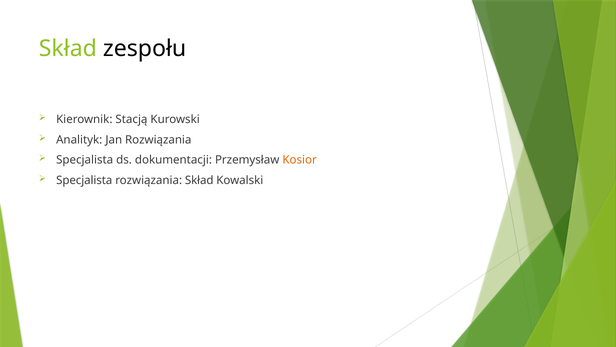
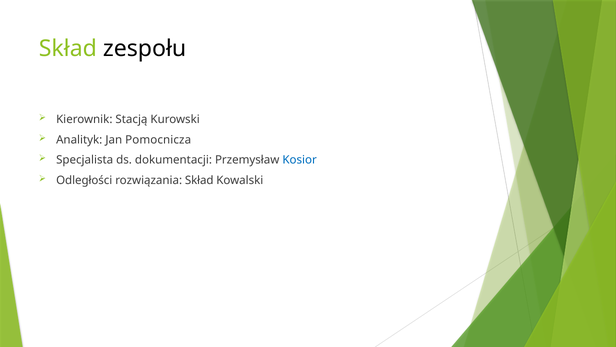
Jan Rozwiązania: Rozwiązania -> Pomocnicza (158, 139)
Kosior colour: orange -> blue (300, 160)
Specjalista: Specjalista -> Odległości (84, 180)
